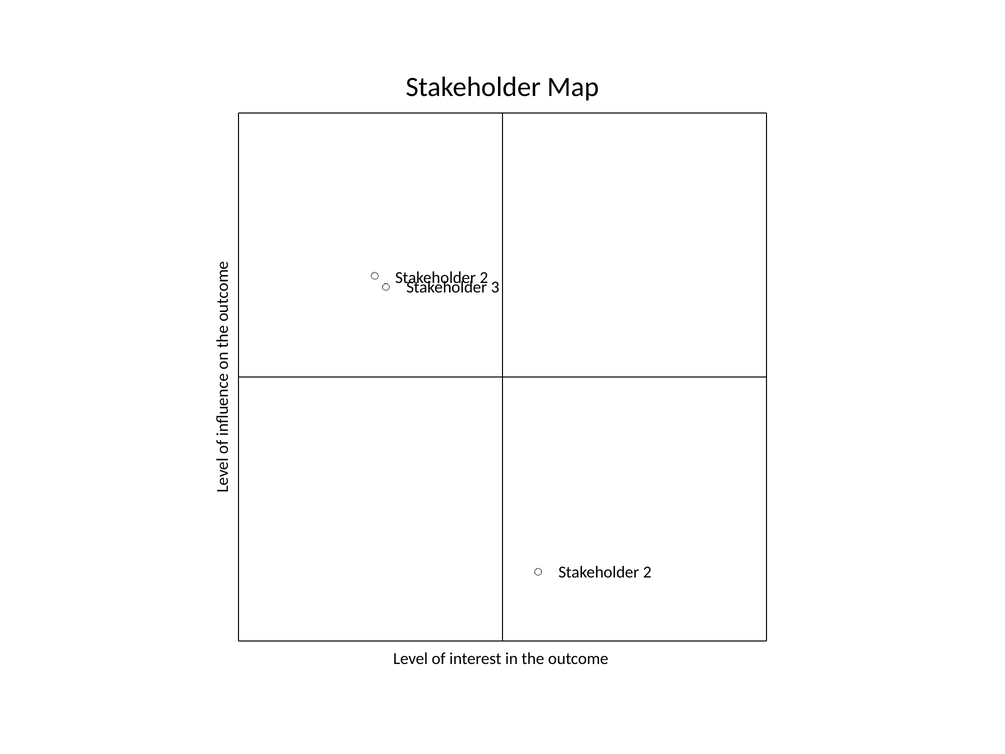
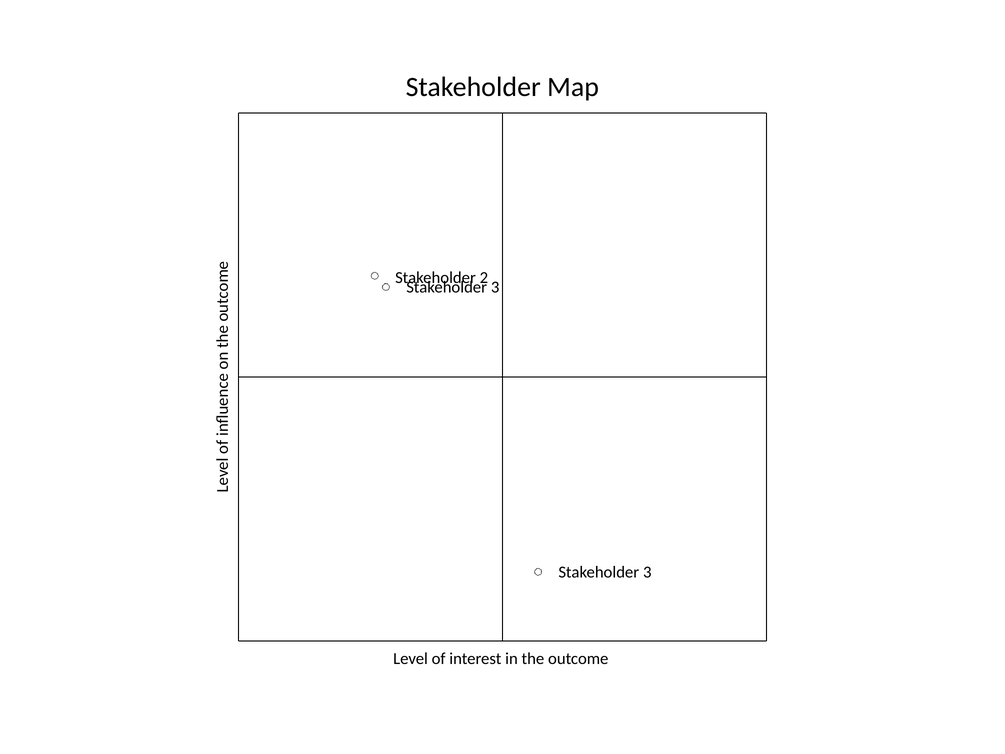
2: 2 -> 3 (647, 572)
